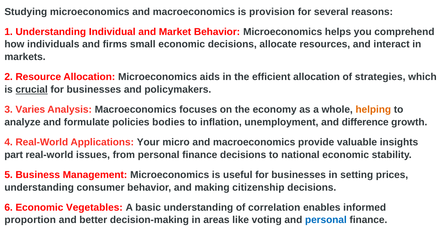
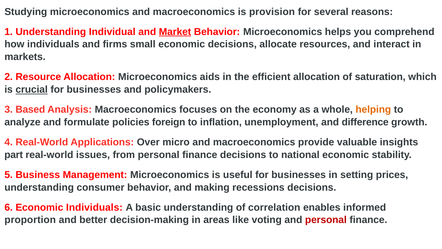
Market underline: none -> present (175, 32)
strategies: strategies -> saturation (380, 77)
Varies: Varies -> Based (30, 109)
bodies: bodies -> foreign (169, 122)
Your: Your -> Over (148, 142)
citizenship: citizenship -> recessions (258, 187)
Economic Vegetables: Vegetables -> Individuals (94, 207)
personal colour: blue -> red (326, 220)
